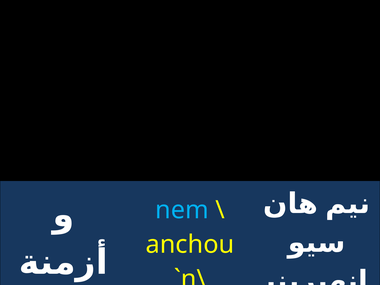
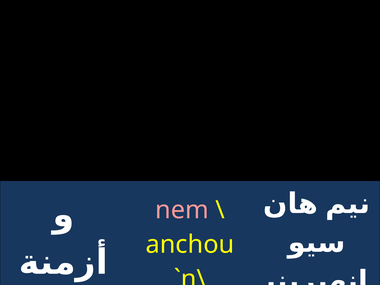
nem colour: light blue -> pink (182, 210)
